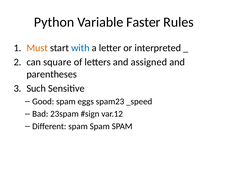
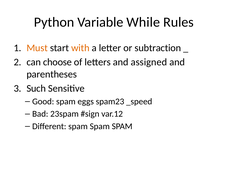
Faster: Faster -> While (143, 22)
with colour: blue -> orange (80, 48)
interpreted: interpreted -> subtraction (158, 48)
square: square -> choose (57, 62)
